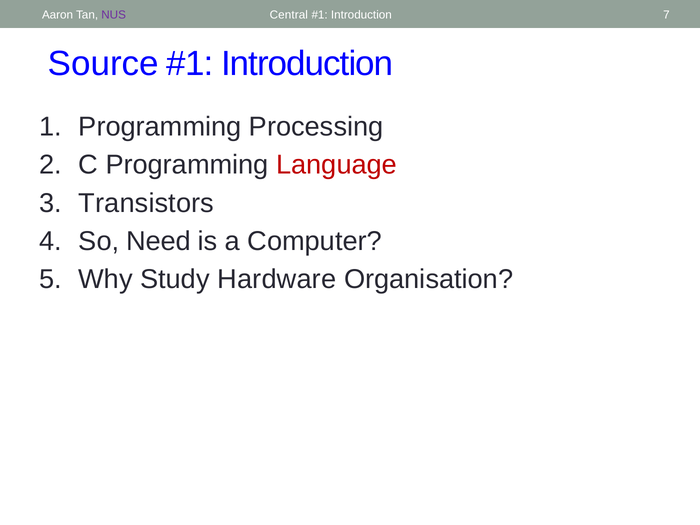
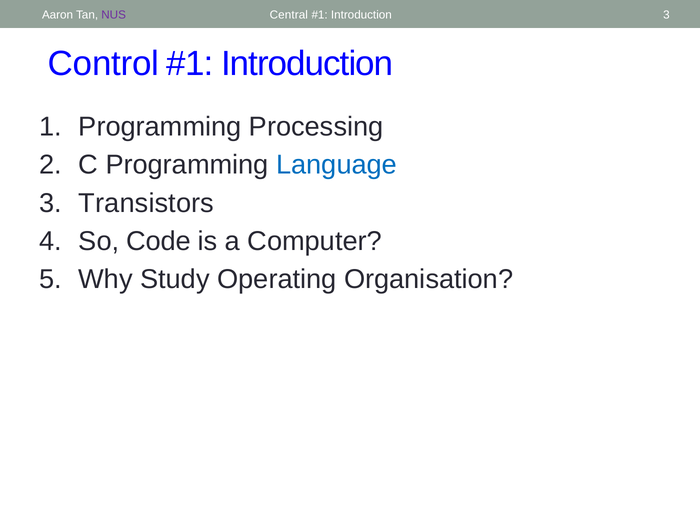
Introduction 7: 7 -> 3 (666, 15)
Source: Source -> Control (103, 64)
Language colour: red -> blue (337, 165)
Need: Need -> Code (159, 241)
Hardware: Hardware -> Operating (277, 279)
